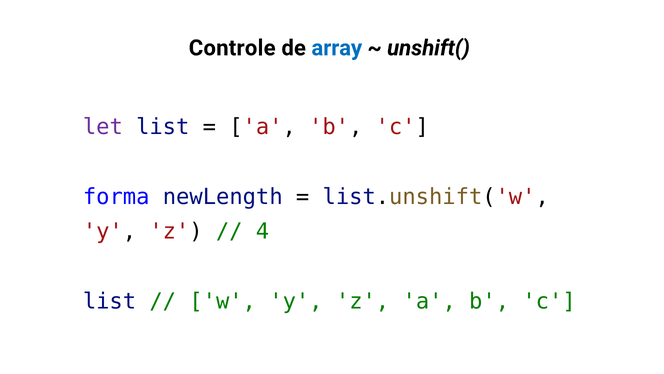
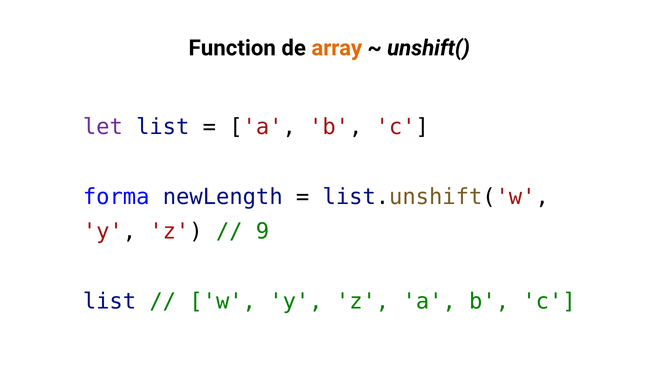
Controle: Controle -> Function (232, 48)
array colour: blue -> orange (337, 48)
4: 4 -> 9 (263, 231)
